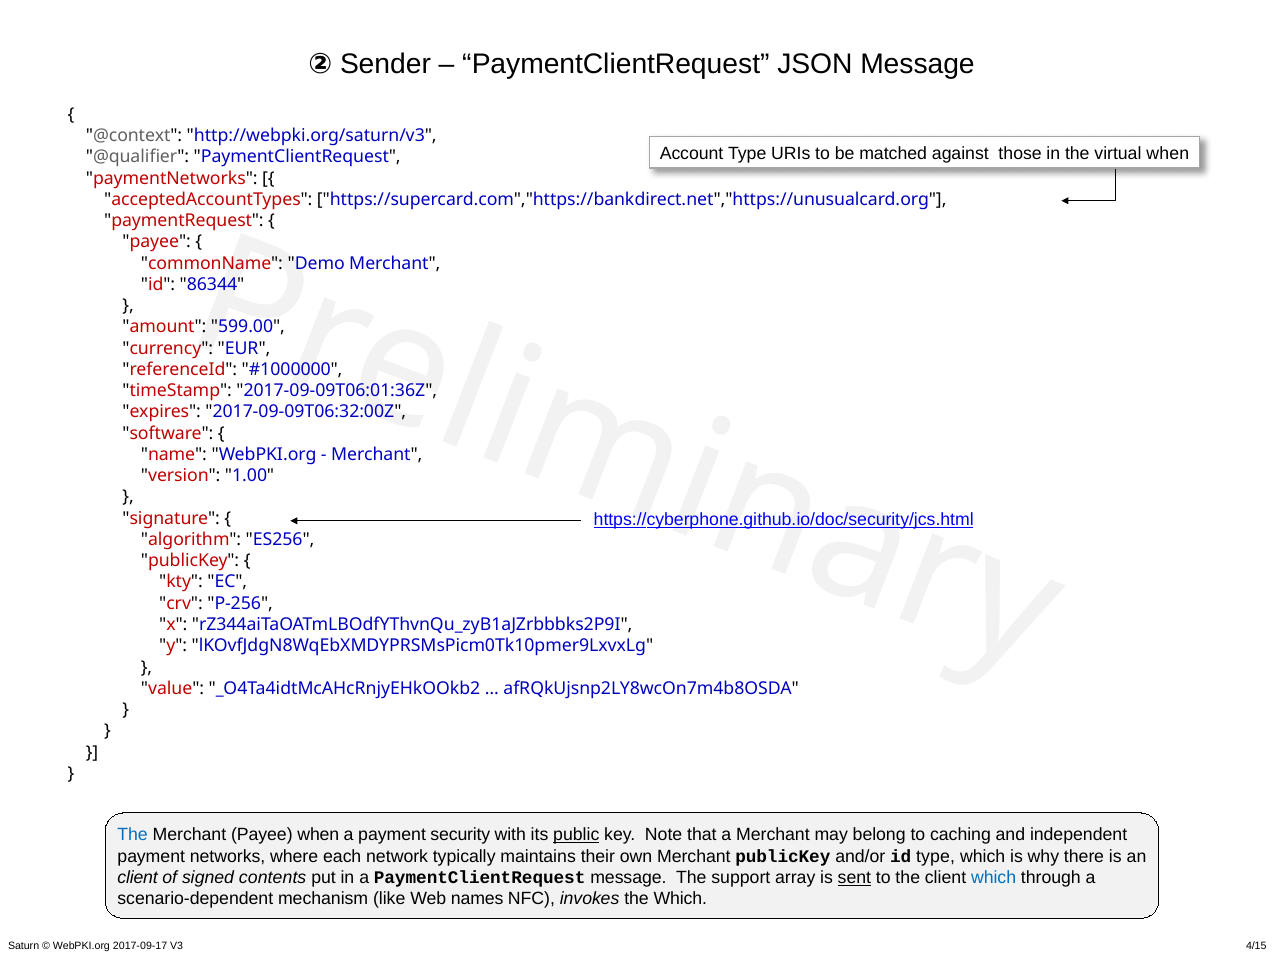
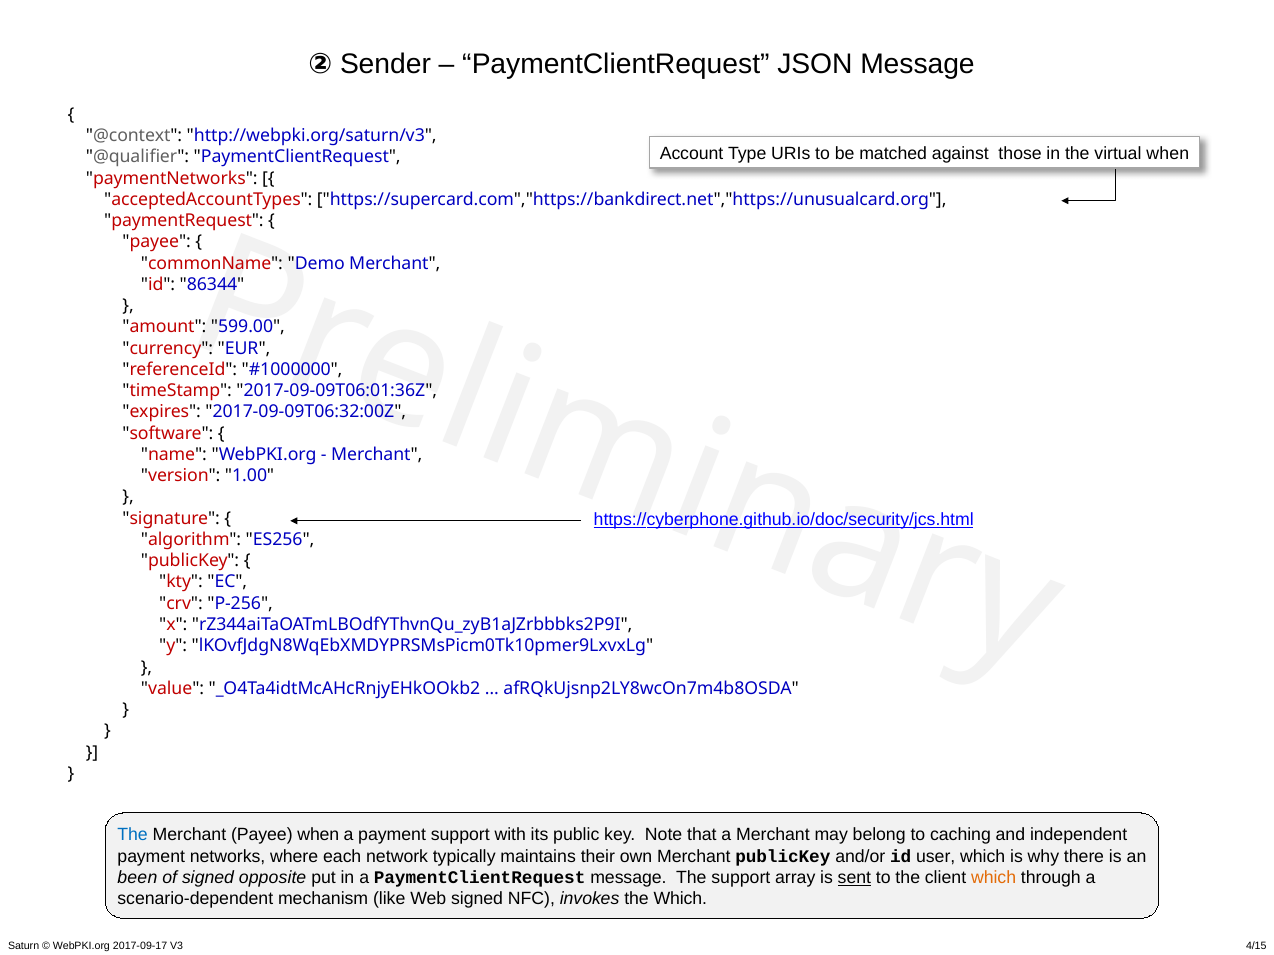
payment security: security -> support (460, 835)
public underline: present -> none (576, 835)
id type: type -> user (936, 857)
client: client -> been (137, 878)
contents: contents -> opposite (273, 878)
which colour: blue -> orange (994, 878)
Web names: names -> signed (477, 899)
